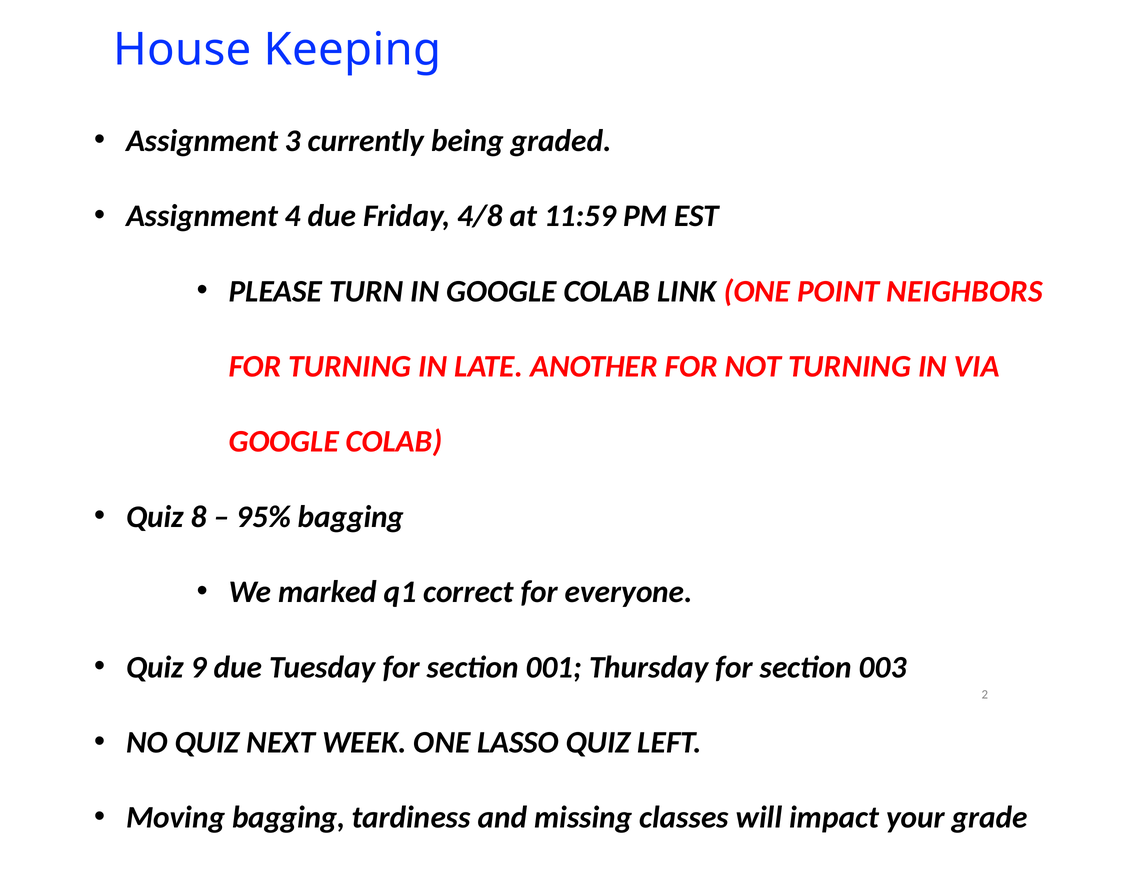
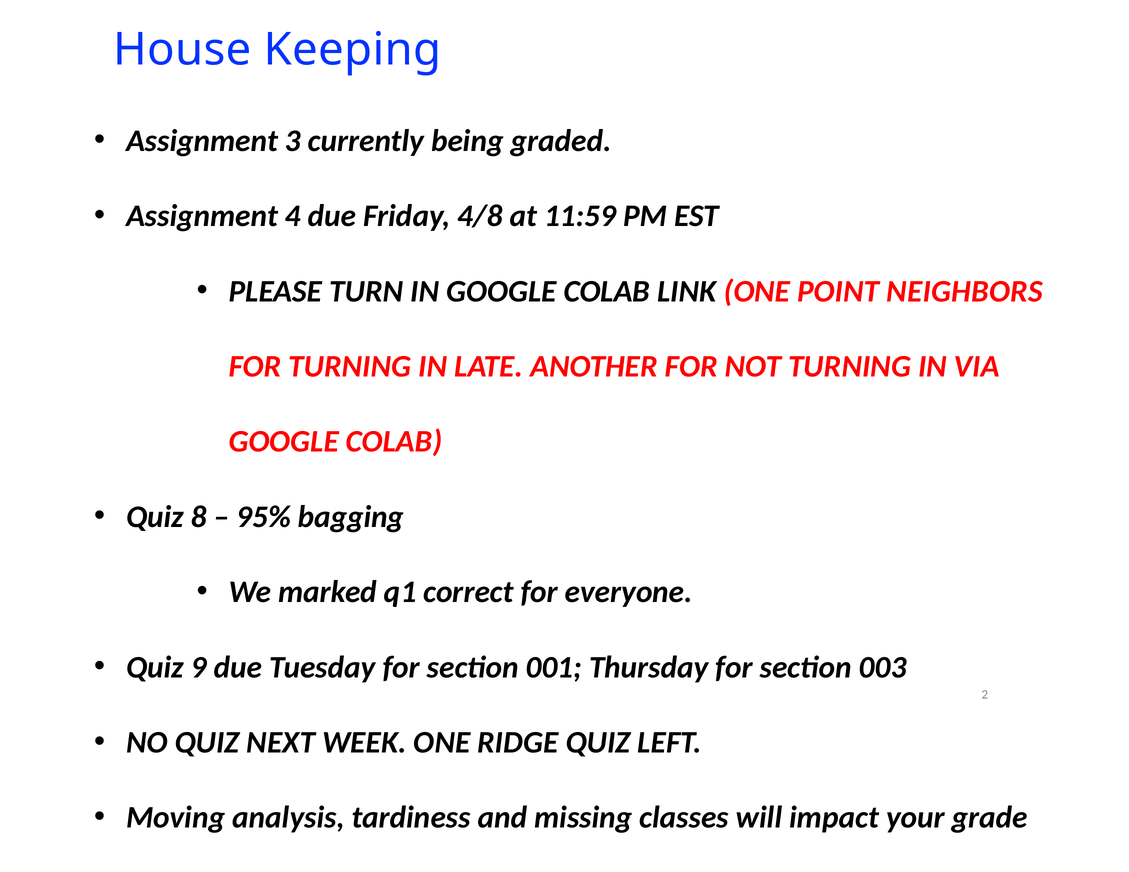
LASSO: LASSO -> RIDGE (518, 743)
Moving bagging: bagging -> analysis (289, 818)
